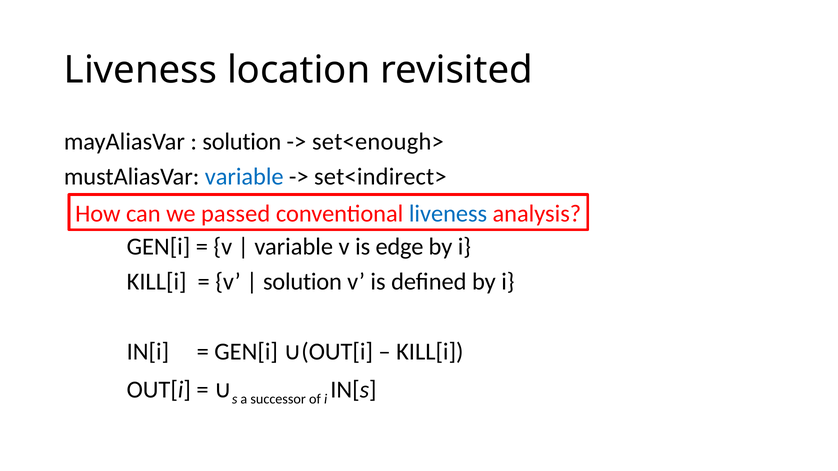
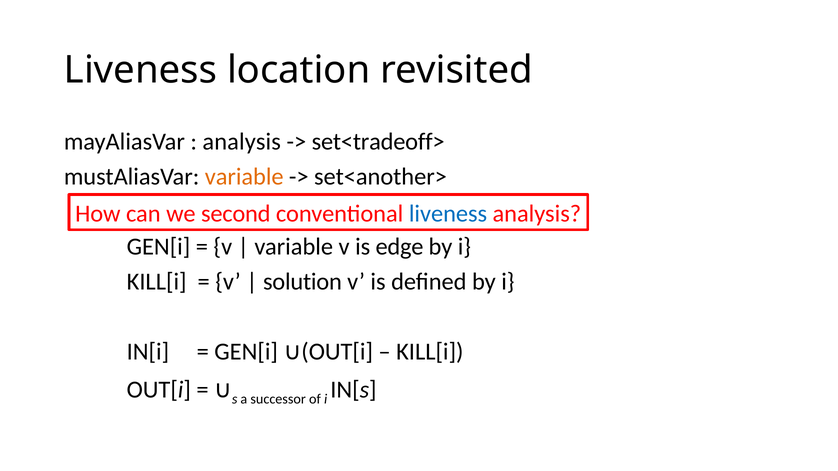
solution: solution -> analysis (242, 142)
set<enough>: set<enough> -> set<tradeoff> (378, 142)
variable colour: blue -> orange (244, 177)
set<indirect>: set<indirect> -> set<another> (380, 177)
passed: passed -> second (236, 214)
